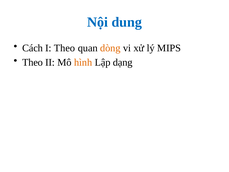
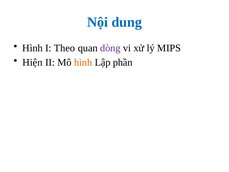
Cách: Cách -> Hình (33, 48)
dòng colour: orange -> purple (110, 48)
Theo: Theo -> Hiện (32, 62)
dạng: dạng -> phần (123, 62)
